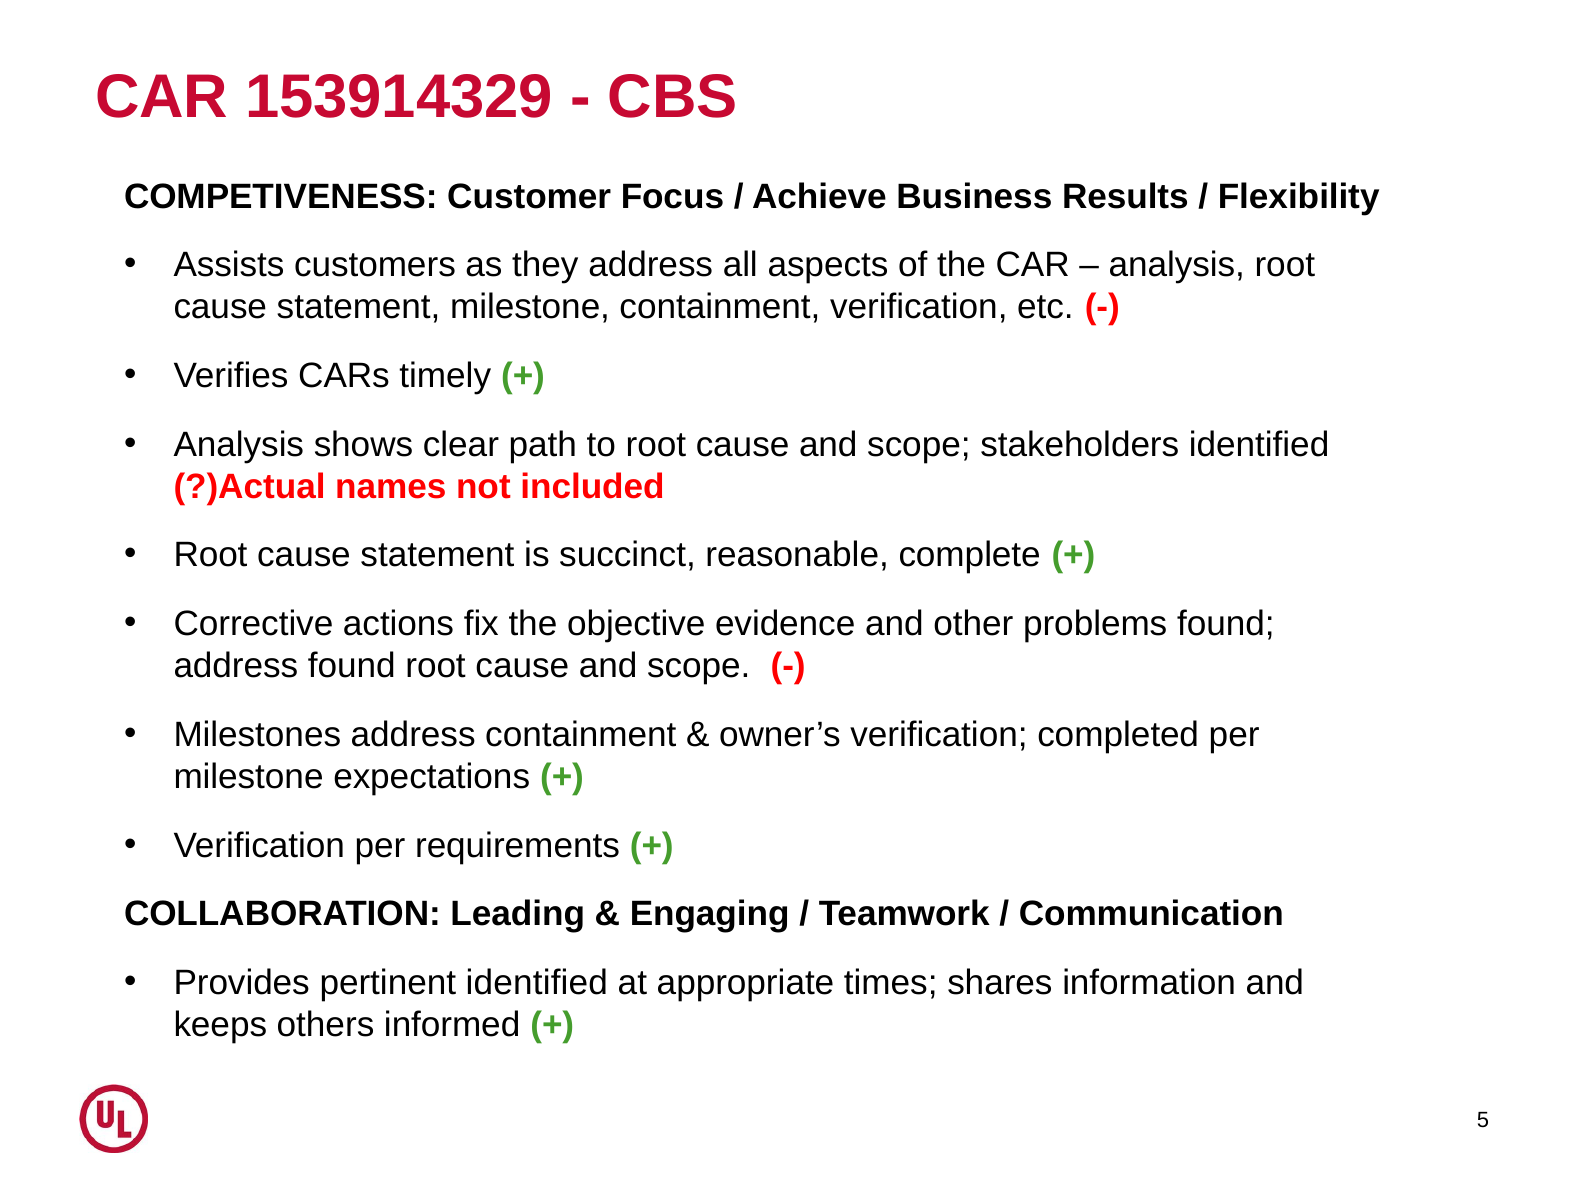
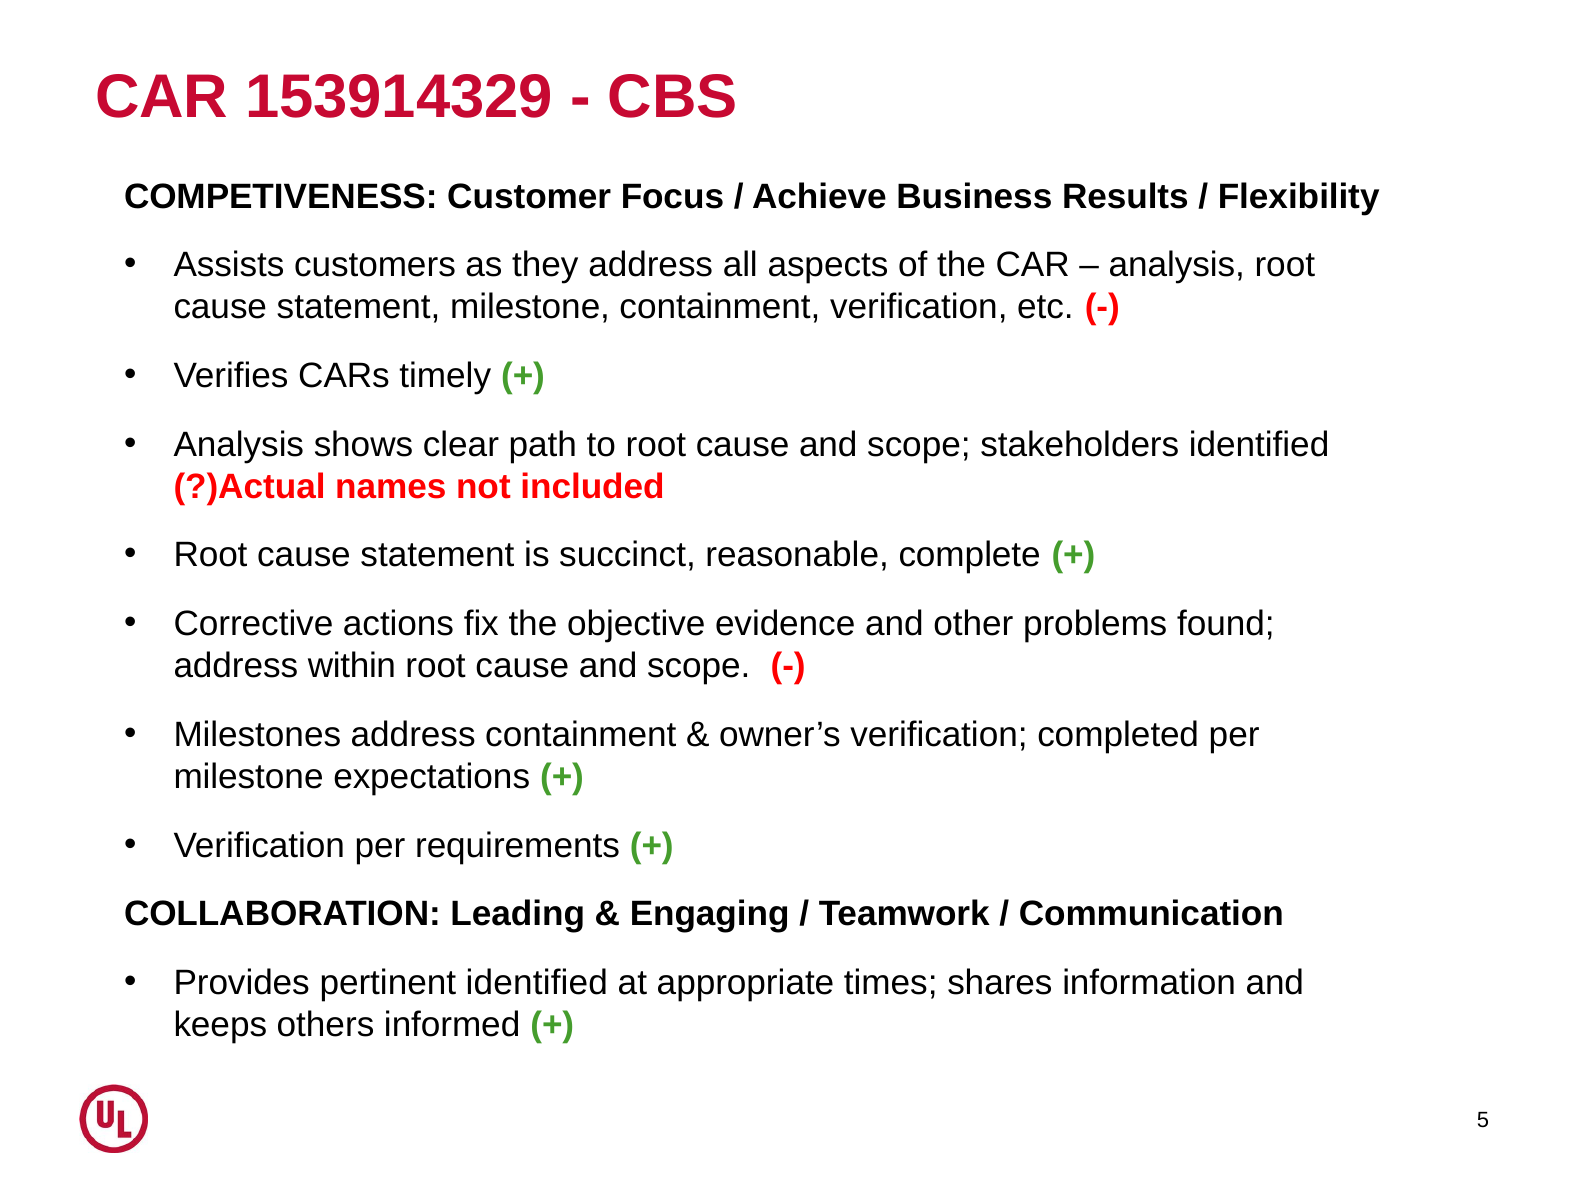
address found: found -> within (352, 666)
